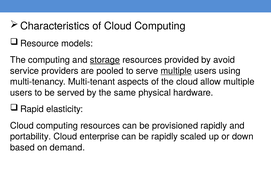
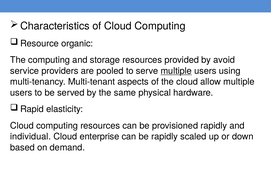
models: models -> organic (77, 43)
storage underline: present -> none (105, 60)
portability: portability -> individual (31, 136)
